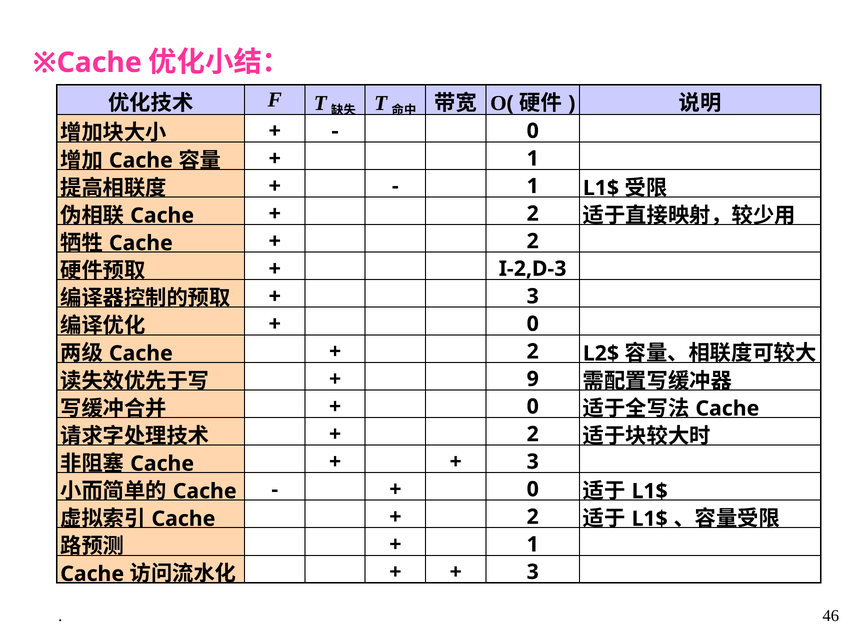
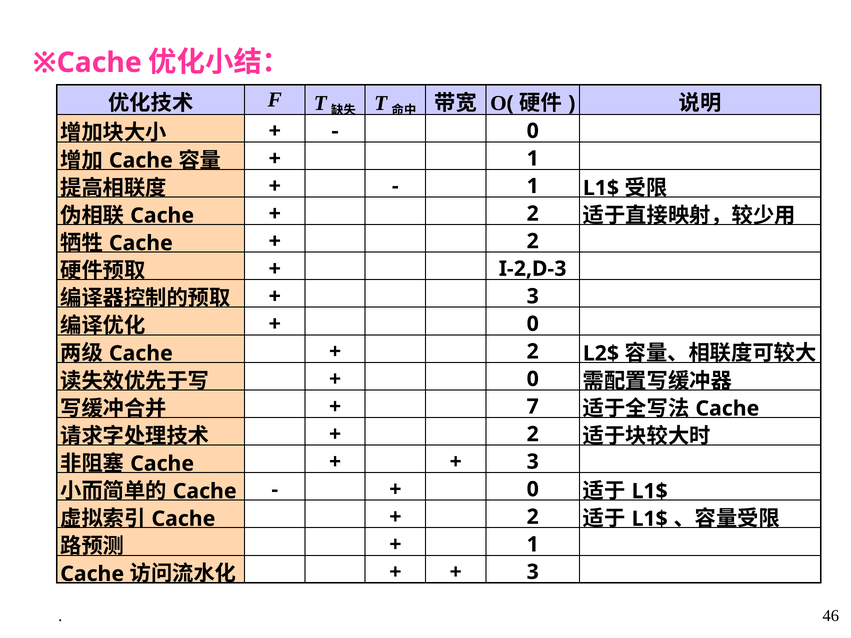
9: 9 -> 0 (533, 379)
0: 0 -> 7 (533, 407)
